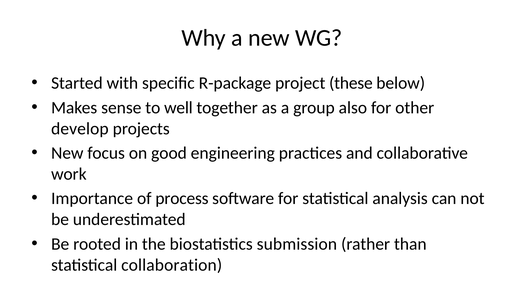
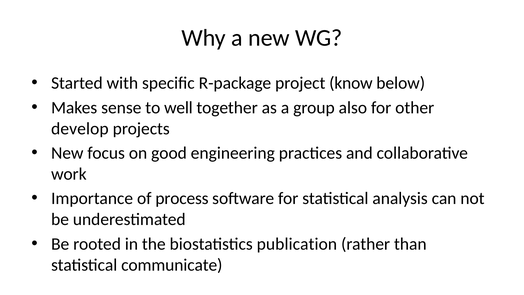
these: these -> know (351, 83)
submission: submission -> publication (297, 244)
collaboration: collaboration -> communicate (172, 265)
